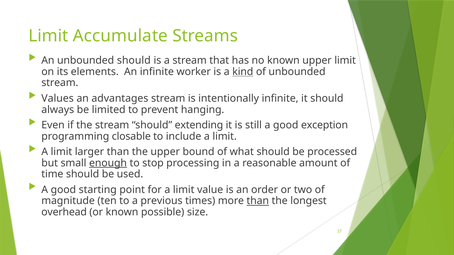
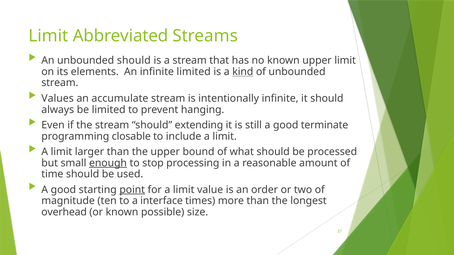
Accumulate: Accumulate -> Abbreviated (120, 36)
infinite worker: worker -> limited (194, 72)
advantages: advantages -> accumulate (120, 99)
exception: exception -> terminate (325, 125)
point underline: none -> present (132, 190)
previous: previous -> interface (162, 201)
than underline: present -> none (258, 201)
